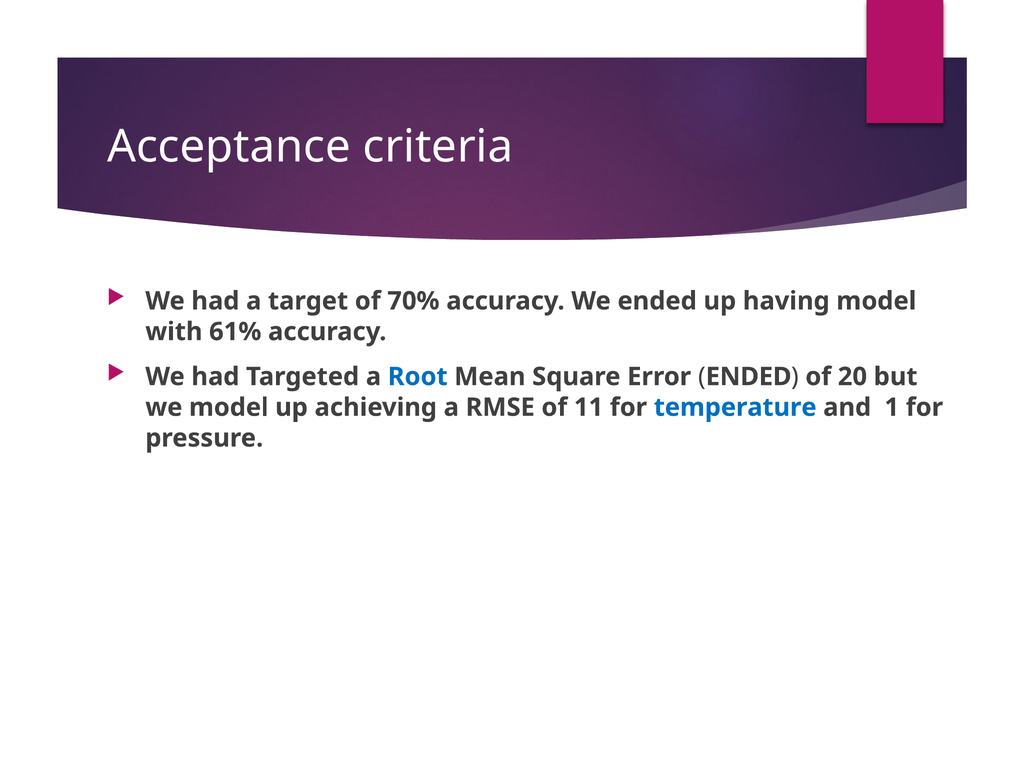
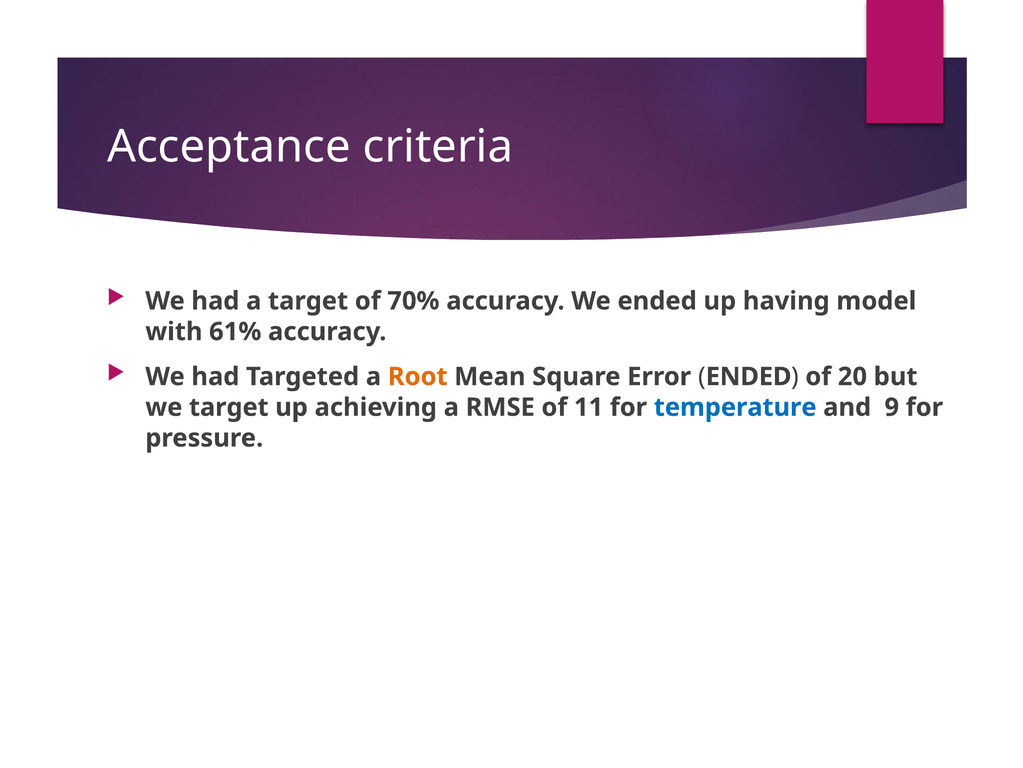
Root colour: blue -> orange (418, 376)
we model: model -> target (229, 407)
1: 1 -> 9 (892, 407)
